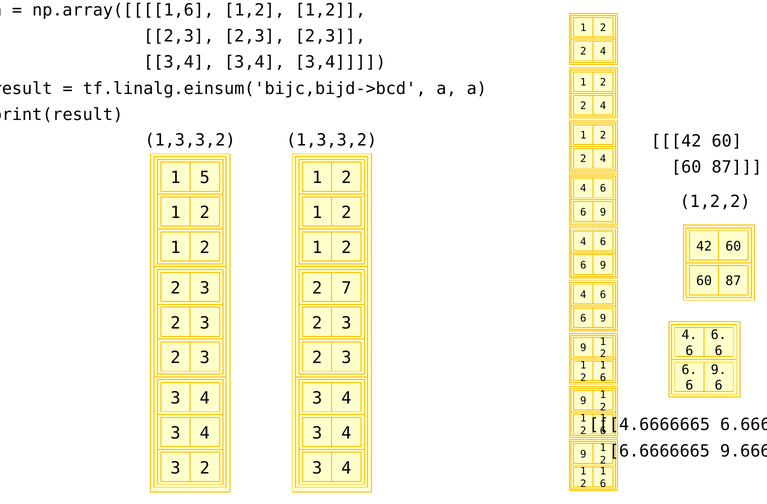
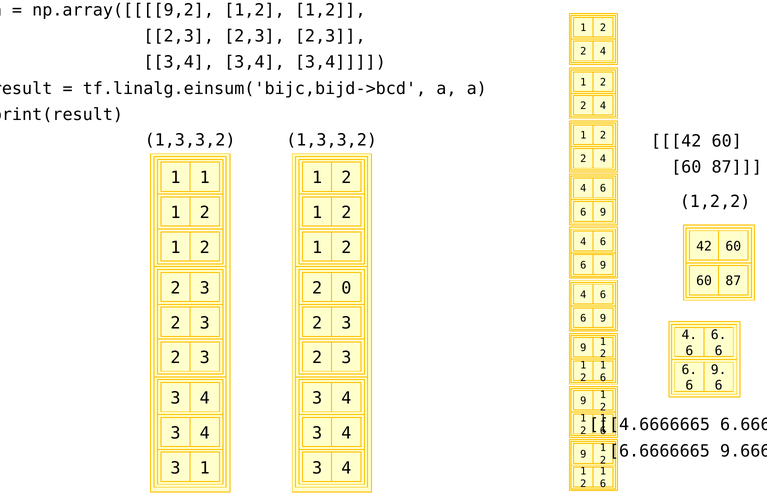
np.array([[[[1,6: np.array([[[[1,6 -> np.array([[[[9,2 (123, 10)
5: 5 -> 1 (205, 178)
7: 7 -> 0 (346, 288)
2: 2 -> 1 (205, 468)
